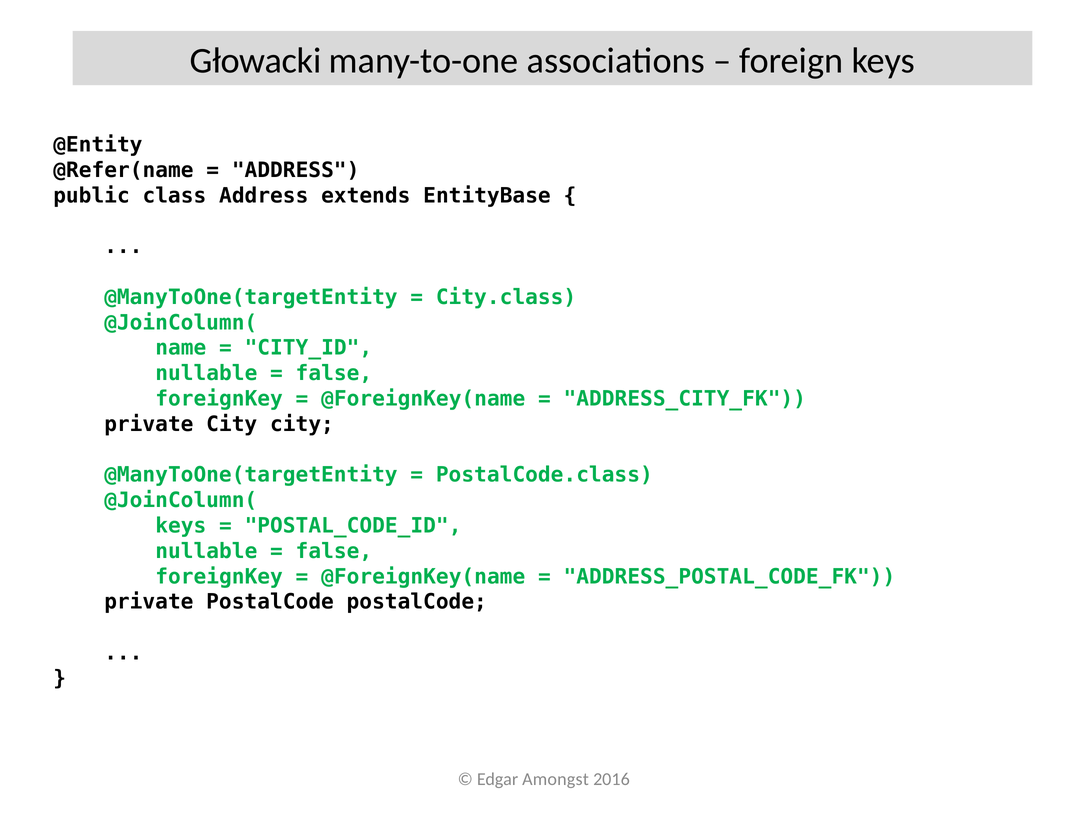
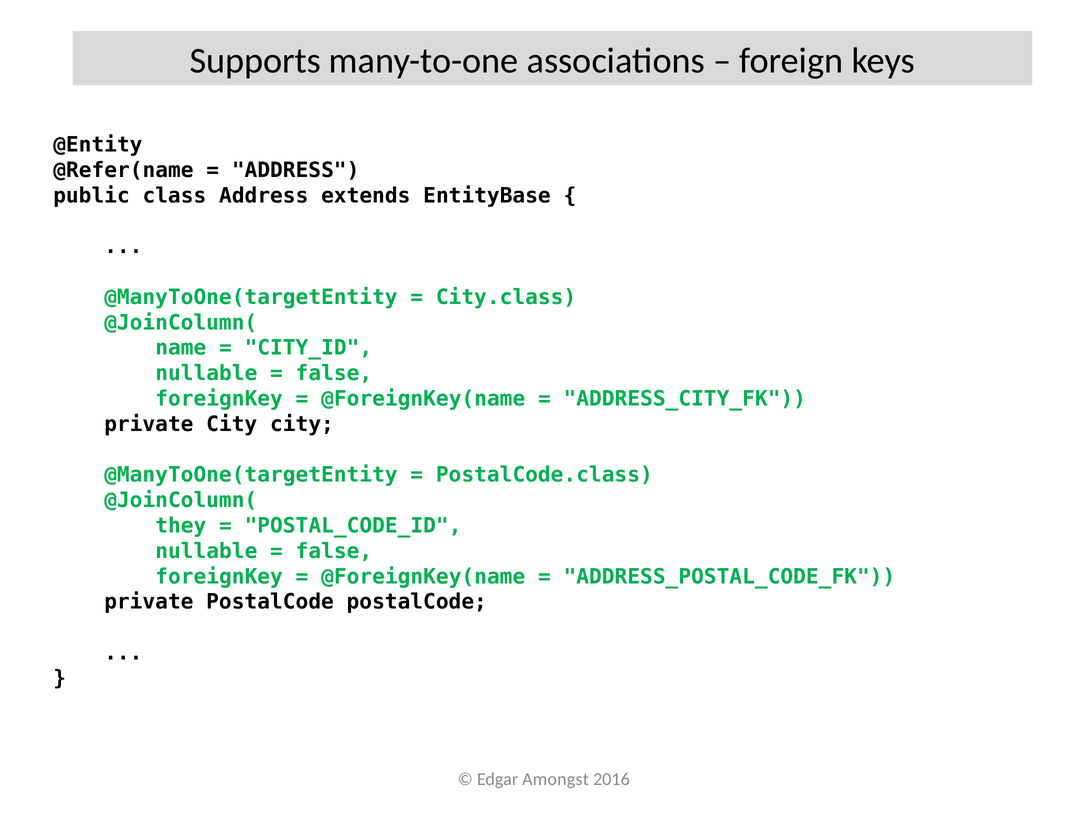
Głowacki: Głowacki -> Supports (255, 61)
keys: keys -> they (181, 526)
